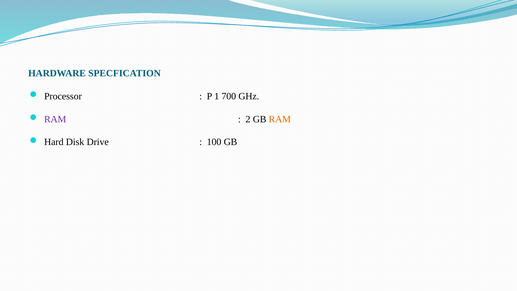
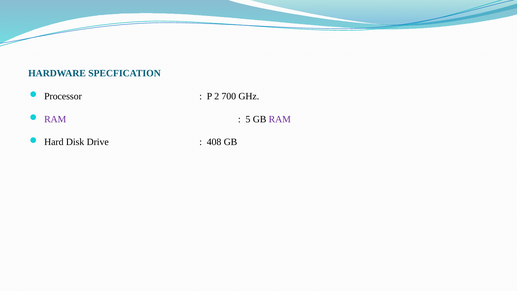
1: 1 -> 2 (217, 96)
2: 2 -> 5 (248, 119)
RAM colour: orange -> purple (280, 119)
100: 100 -> 408 (214, 142)
